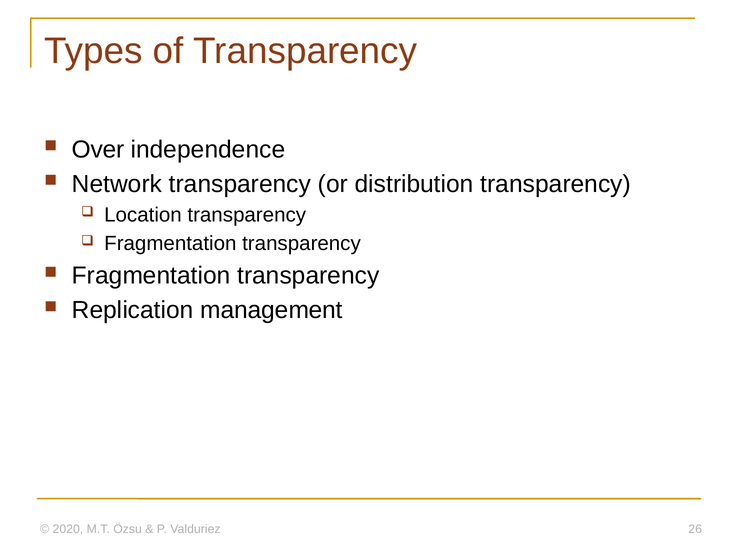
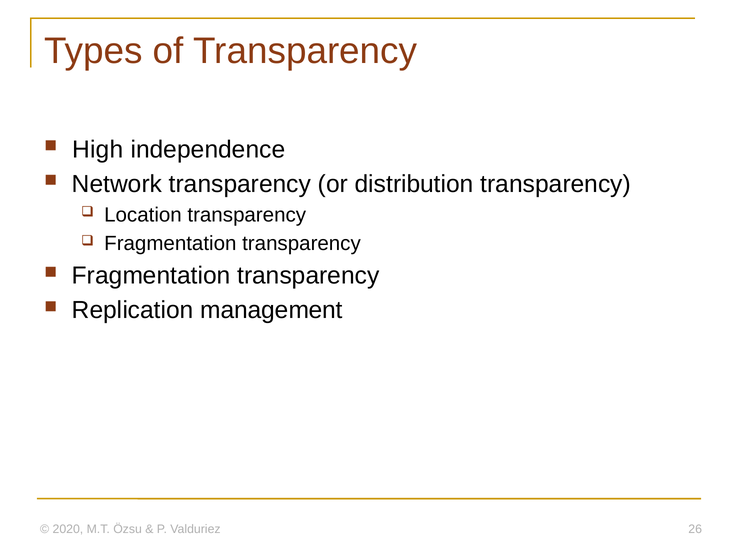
Over: Over -> High (98, 149)
